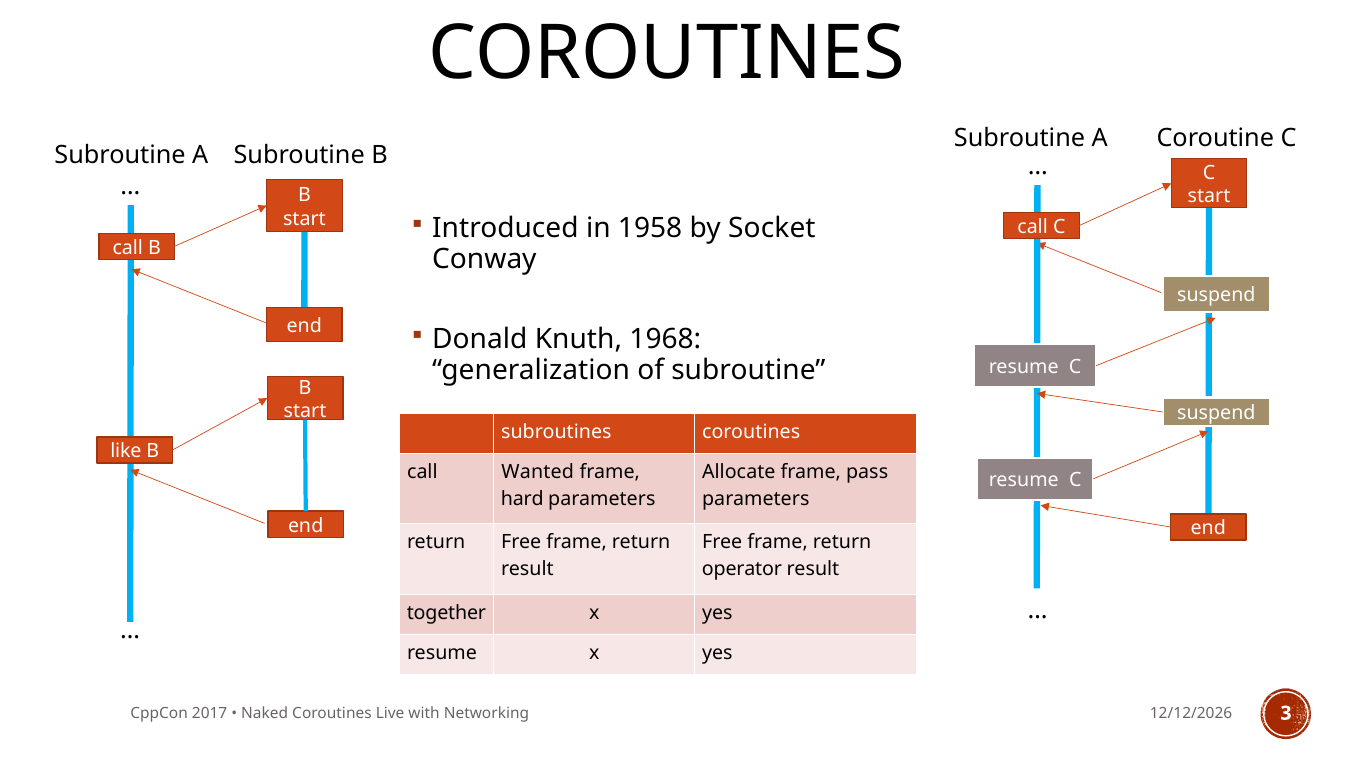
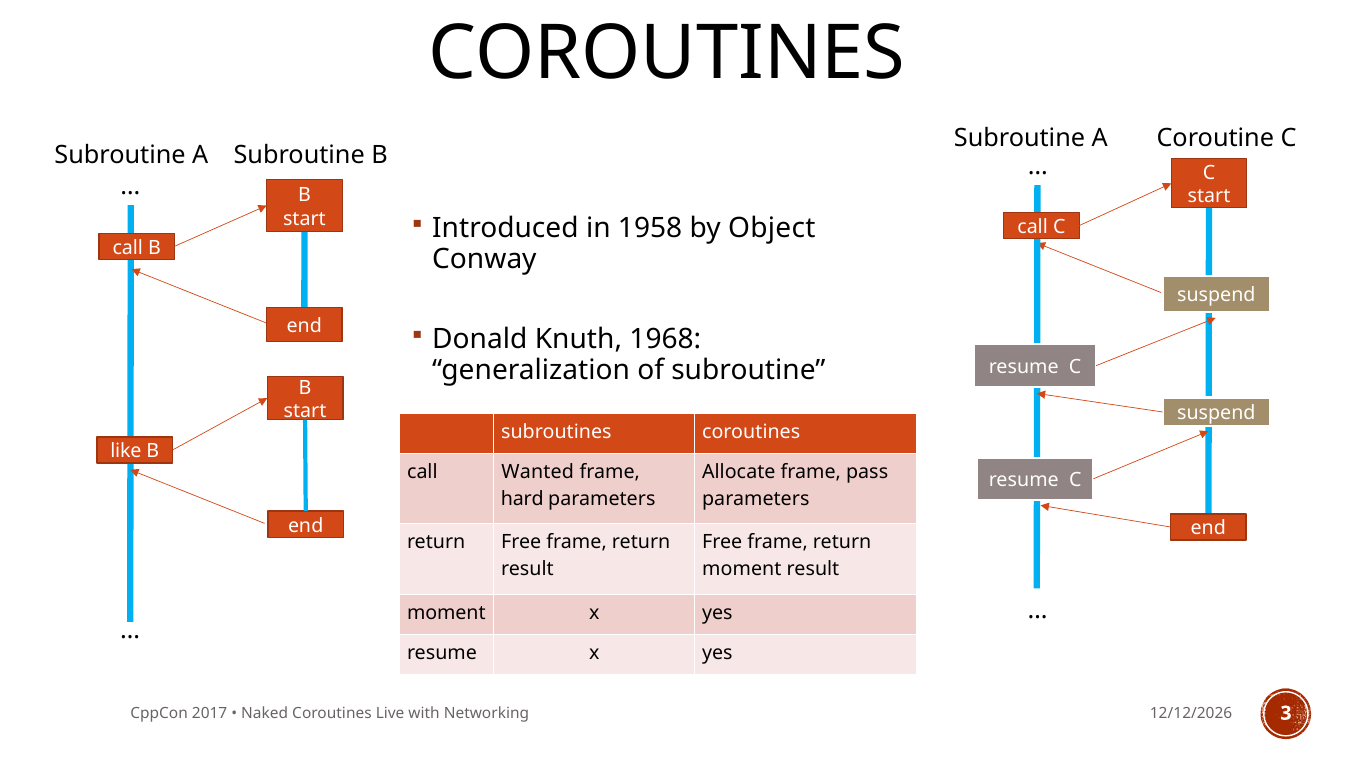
Socket: Socket -> Object (772, 229)
operator: operator -> moment (742, 569)
together: together -> moment (446, 613)
